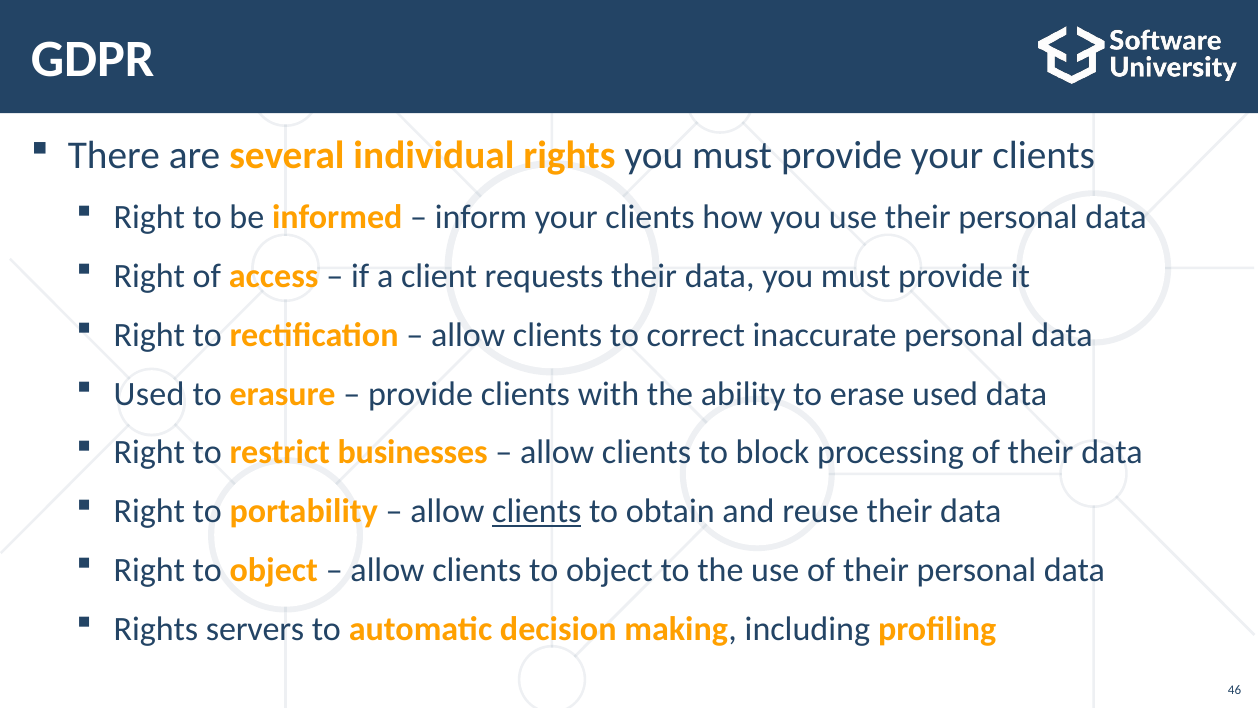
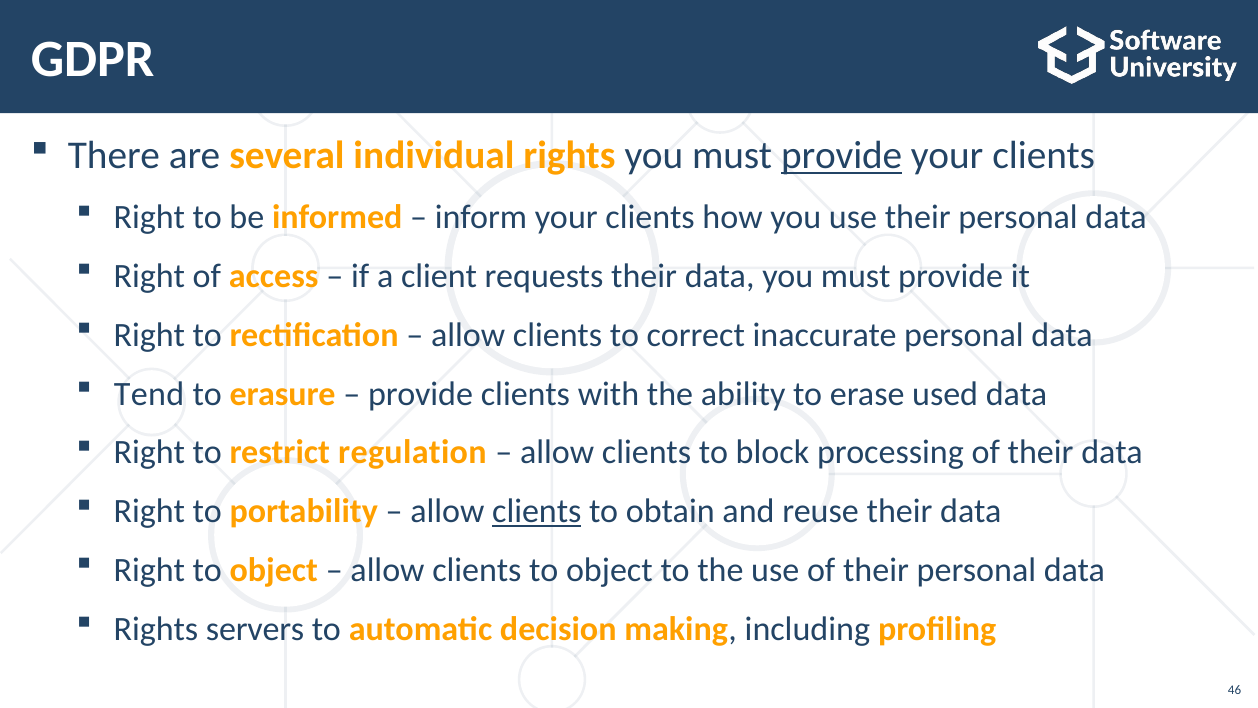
provide underline: none -> present (842, 156)
Used: Used -> Tend (149, 394)
businesses: businesses -> regulation (412, 452)
